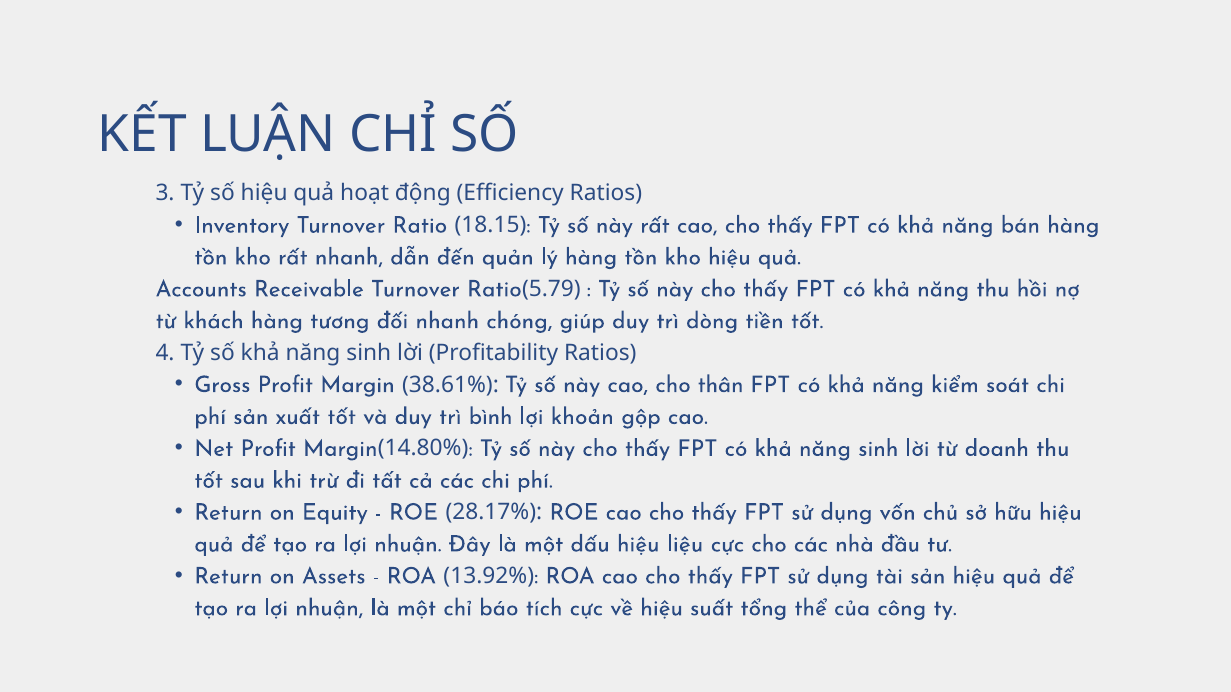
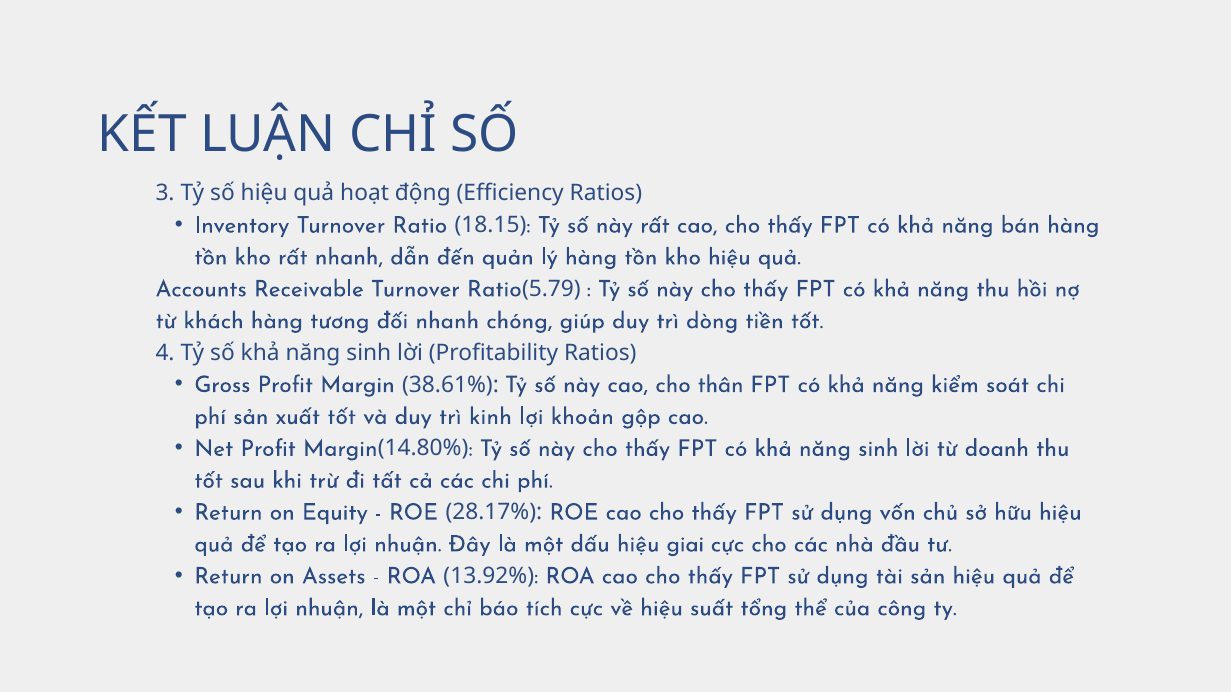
bình: bình -> kinh (490, 417)
liệu: liệu -> giai (685, 544)
